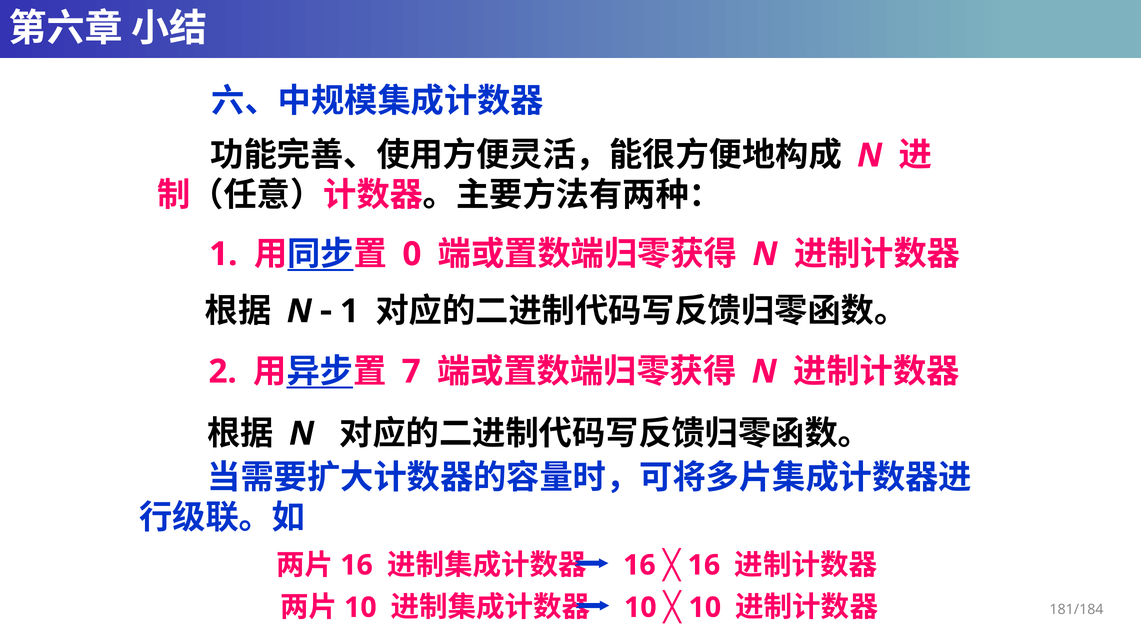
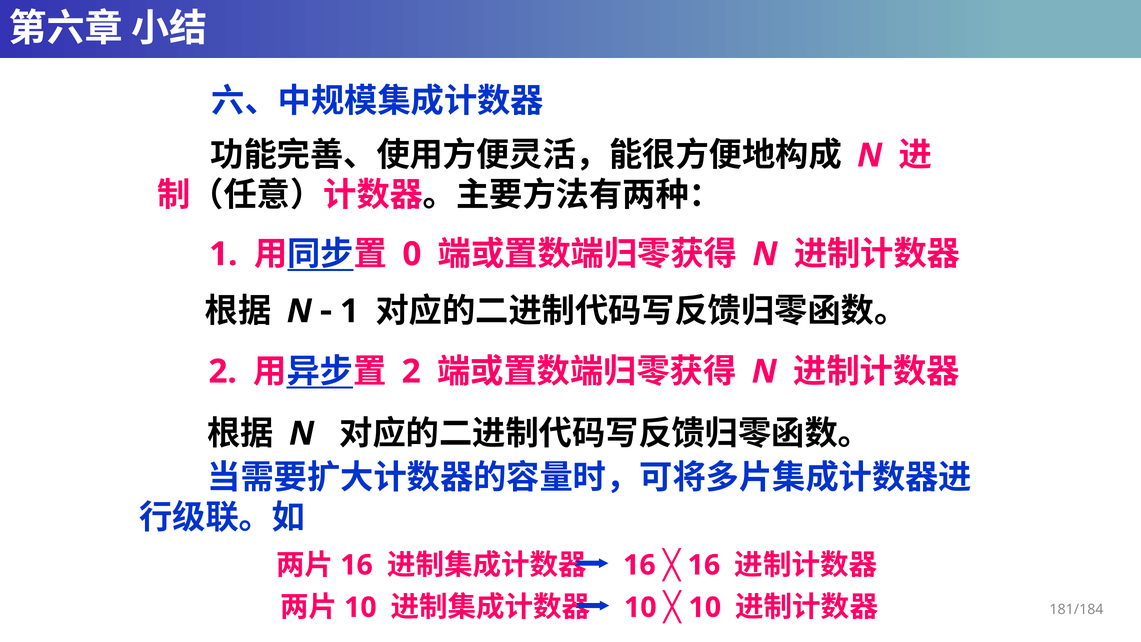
7: 7 -> 2 (411, 371)
